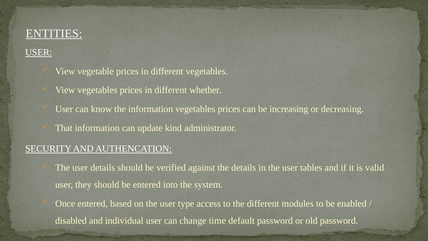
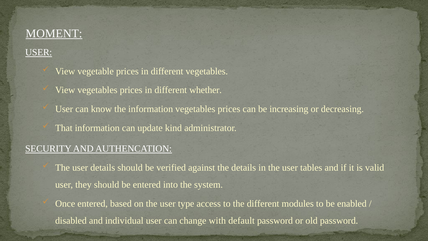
ENTITIES: ENTITIES -> MOMENT (54, 33)
time: time -> with (217, 221)
